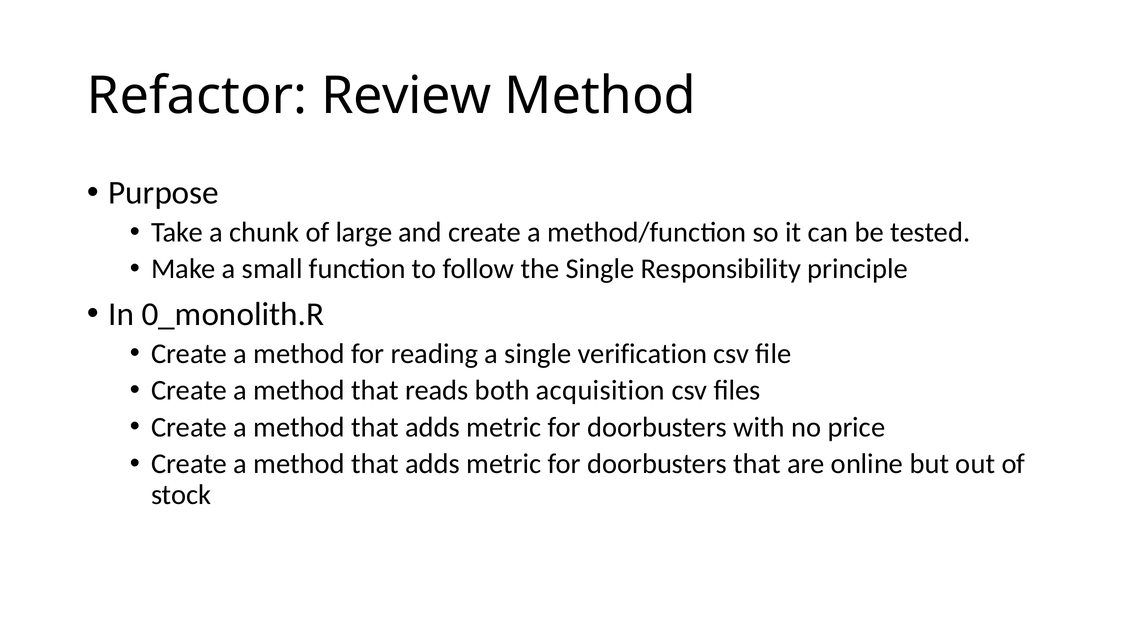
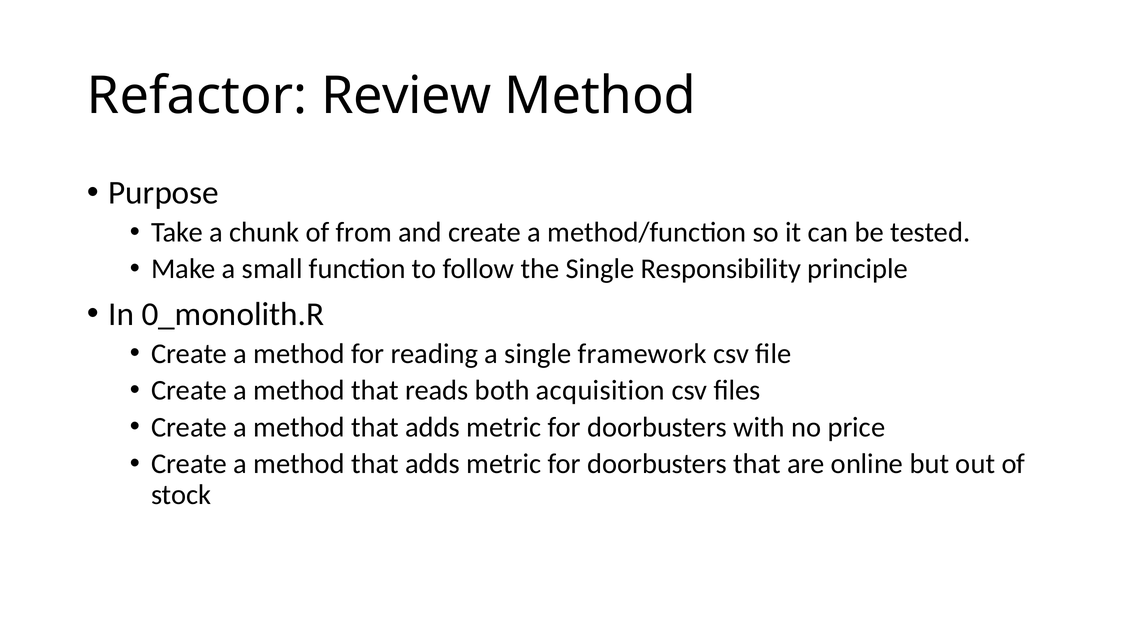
large: large -> from (364, 232)
verification: verification -> framework (642, 354)
